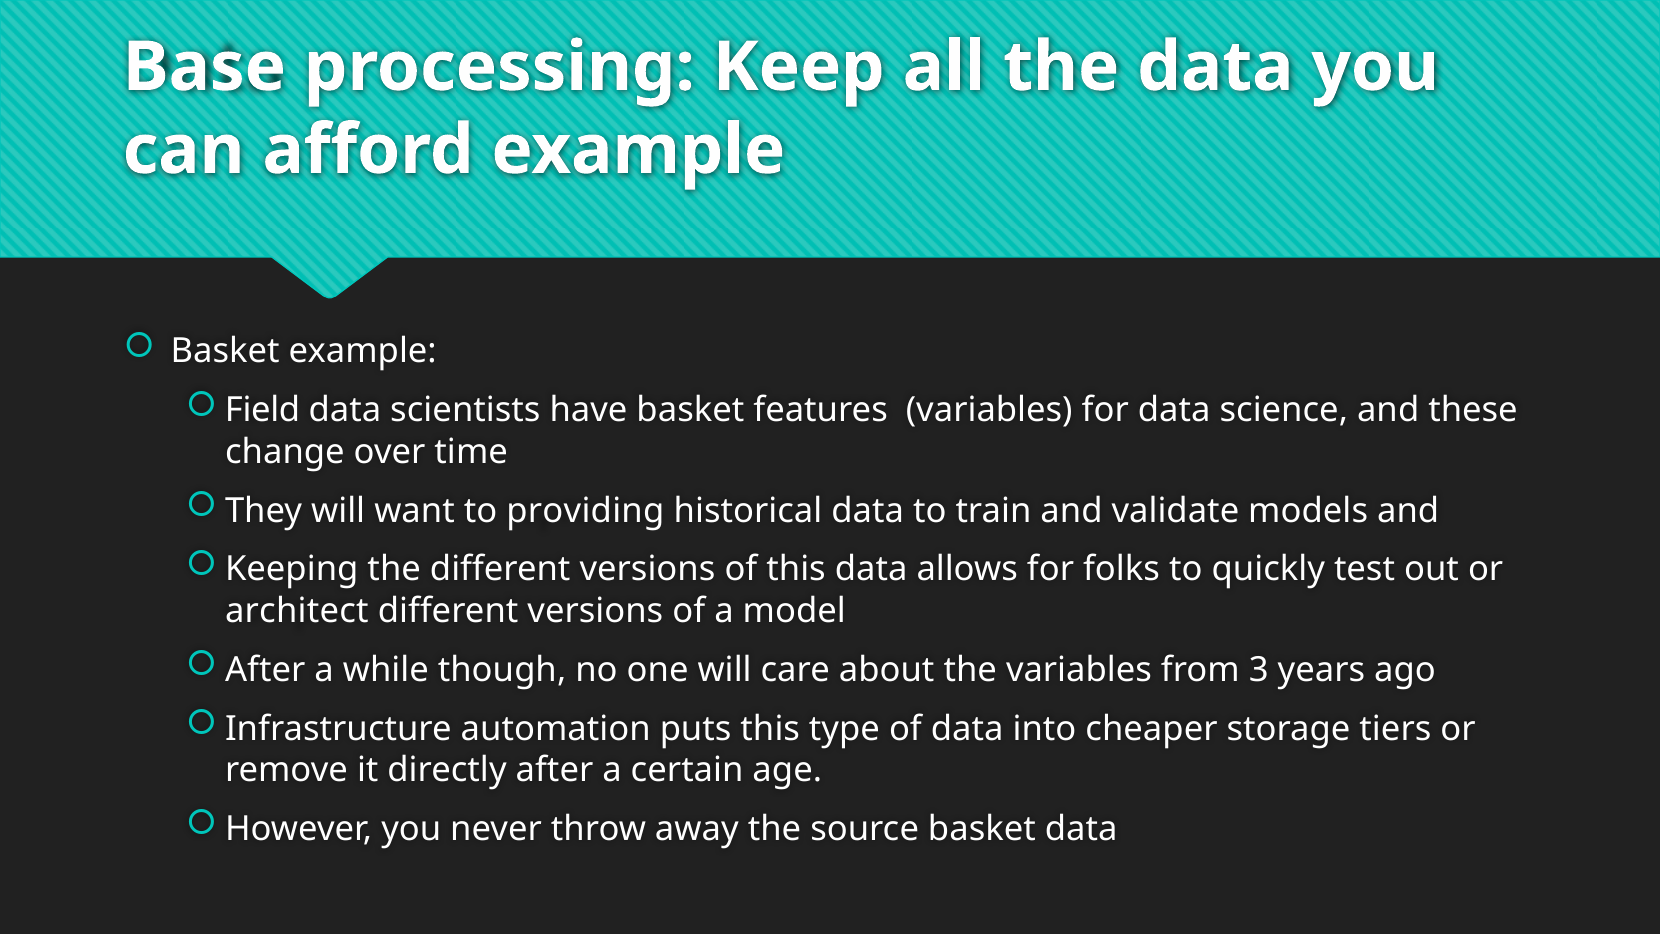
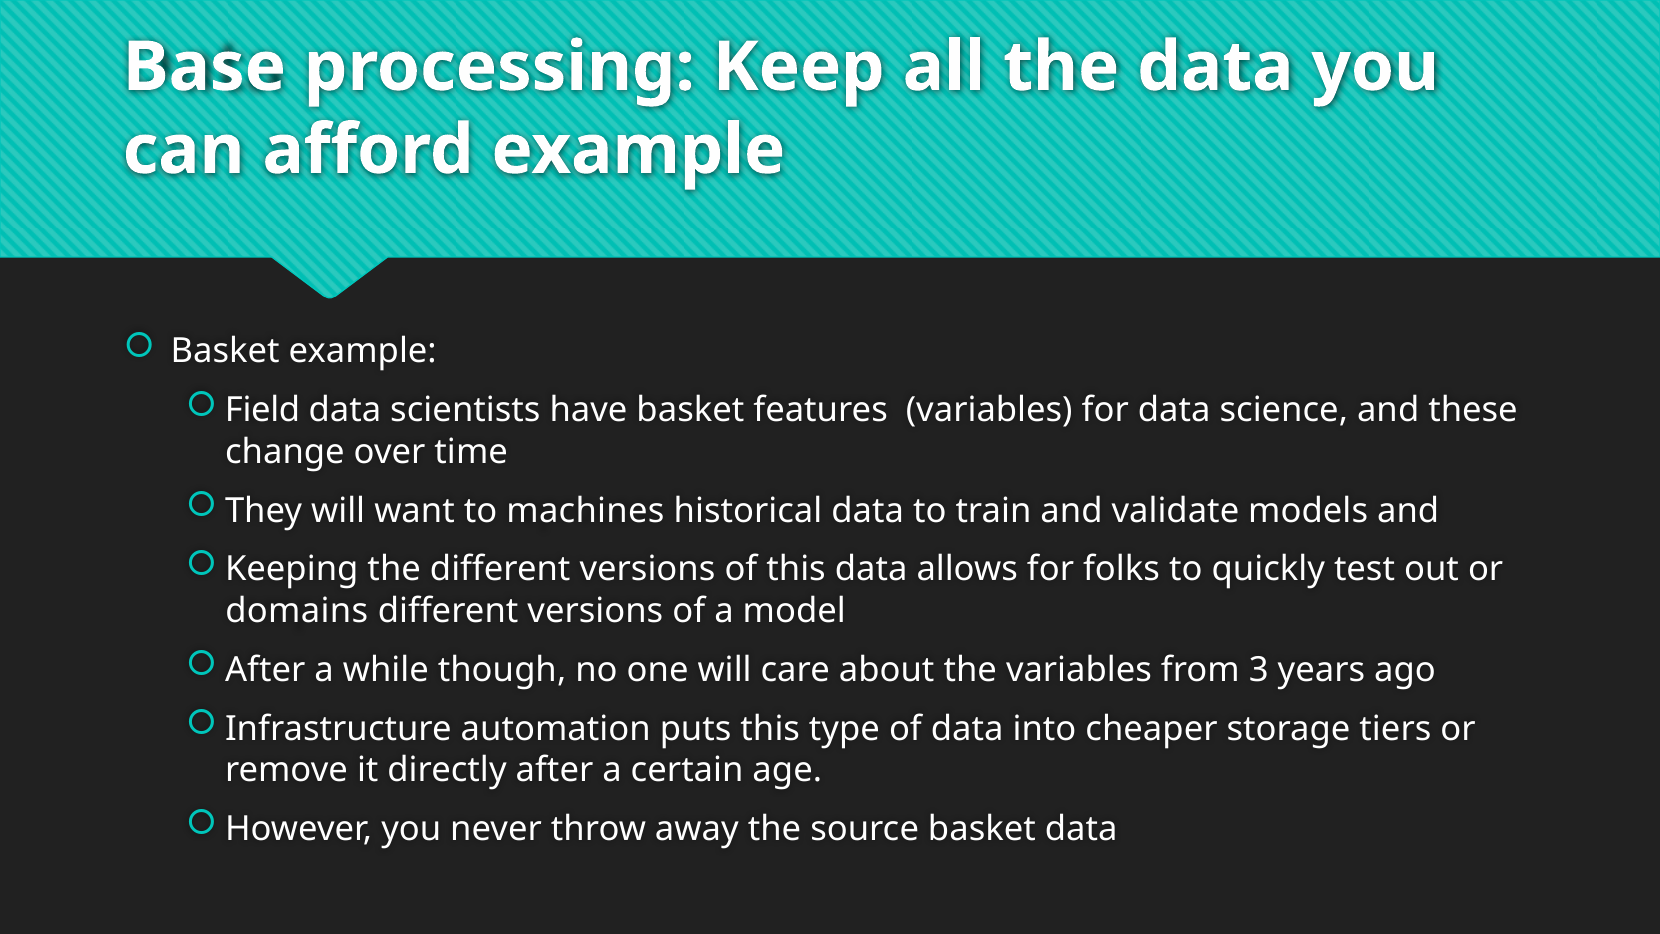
providing: providing -> machines (585, 511)
architect: architect -> domains (297, 611)
